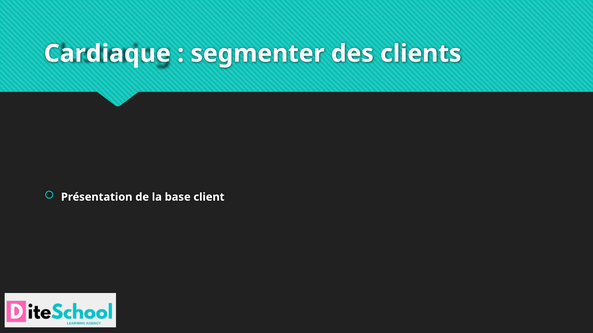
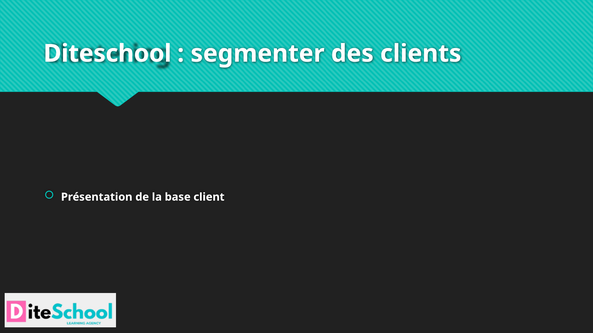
Cardiaque: Cardiaque -> Diteschool (107, 54)
